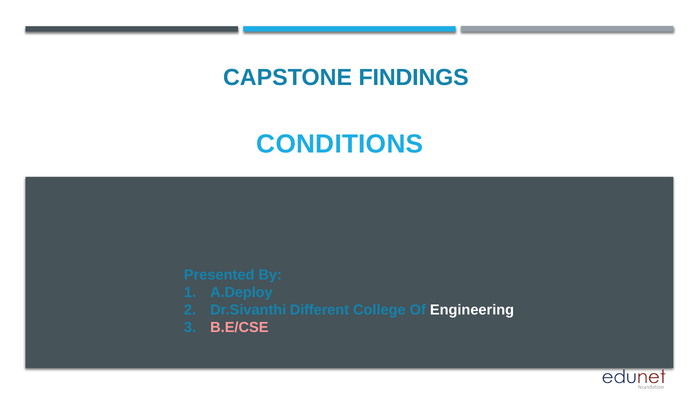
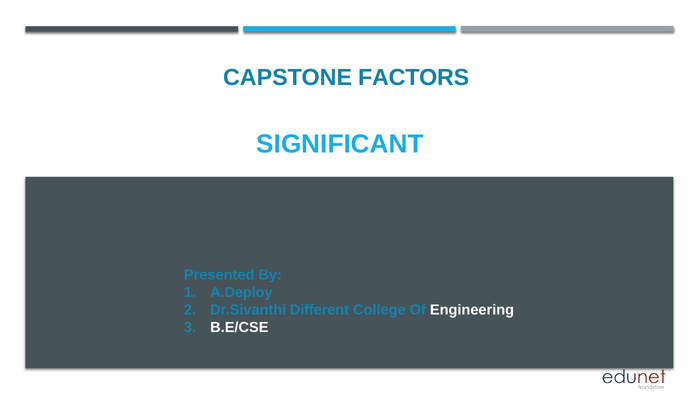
FINDINGS: FINDINGS -> FACTORS (414, 78)
CONDITIONS: CONDITIONS -> SIGNIFICANT (340, 144)
B.E/CSE colour: pink -> white (239, 328)
